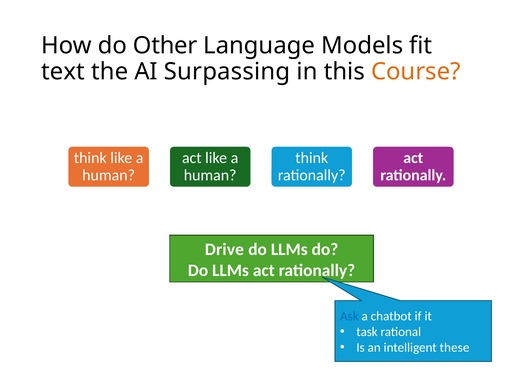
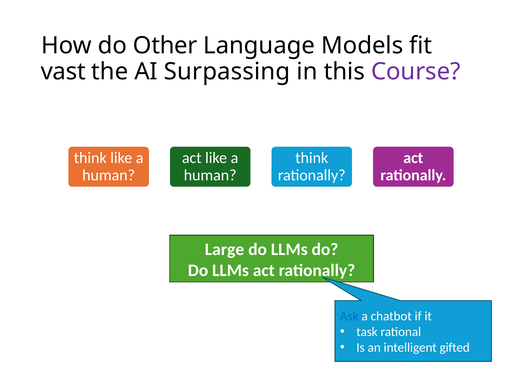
text: text -> vast (63, 71)
Course colour: orange -> purple (416, 71)
Drive: Drive -> Large (224, 249)
these: these -> gifted (455, 347)
